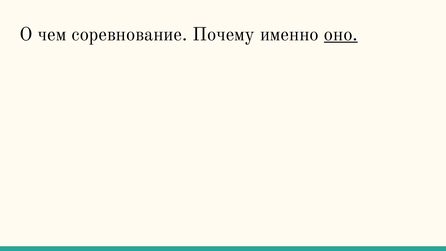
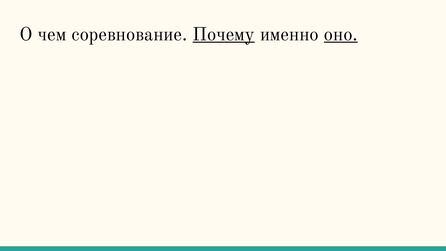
Почему underline: none -> present (224, 34)
